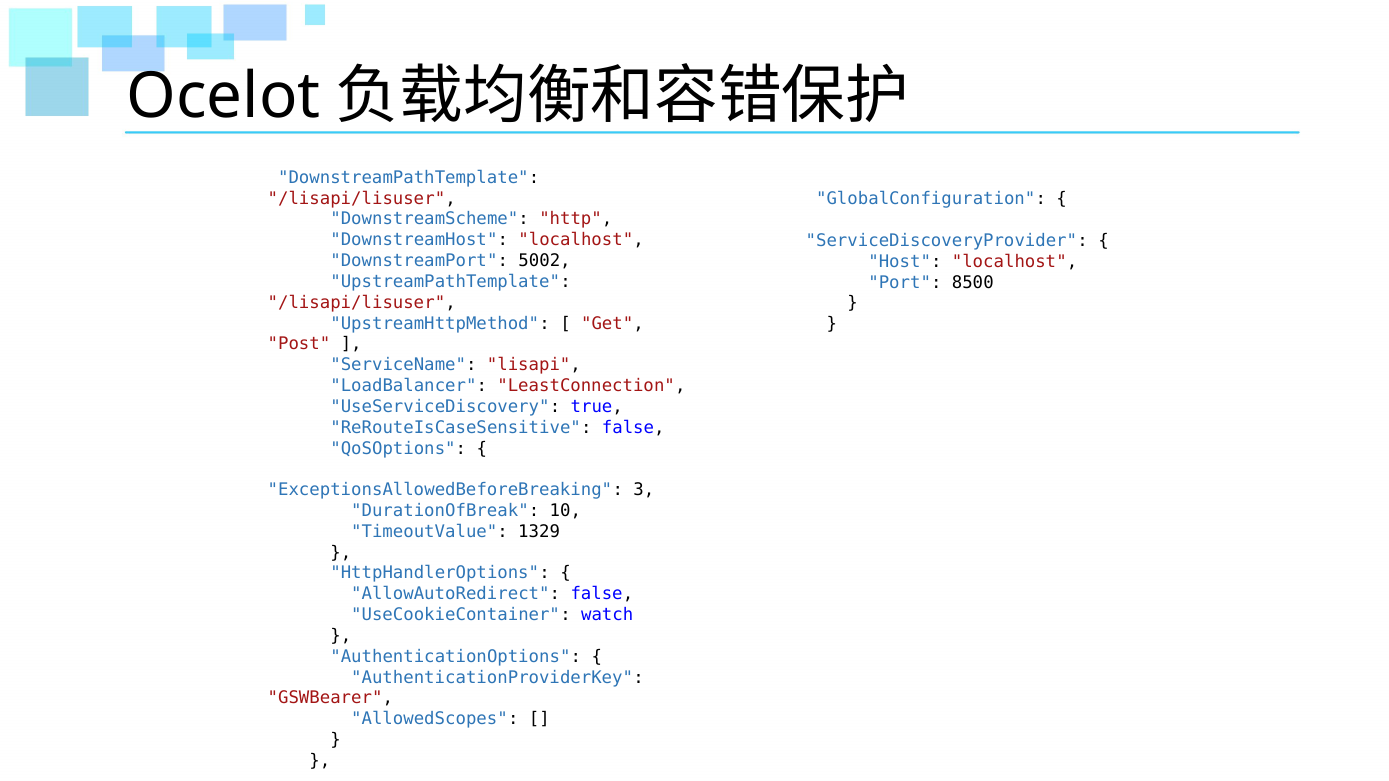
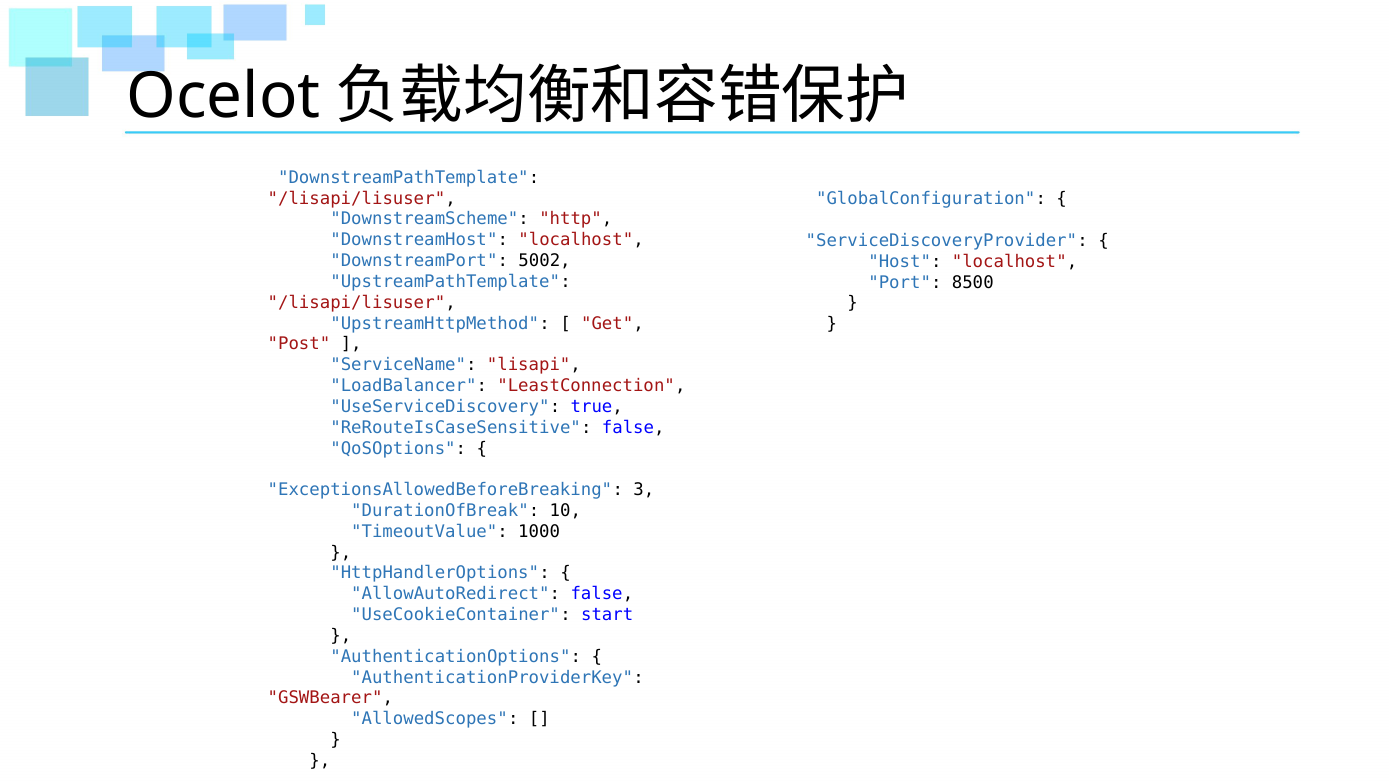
1329: 1329 -> 1000 (539, 532)
watch: watch -> start (607, 615)
